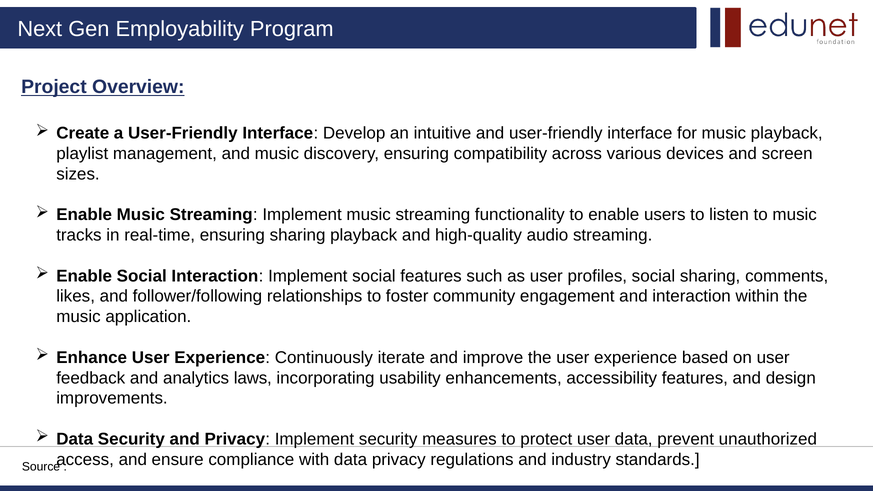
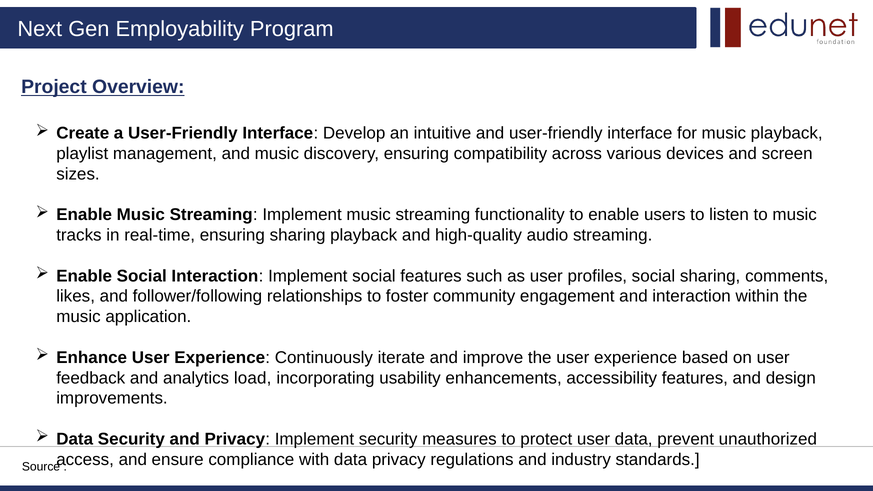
laws: laws -> load (253, 378)
